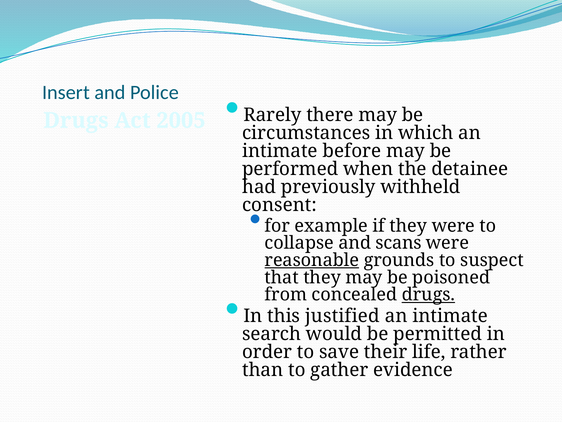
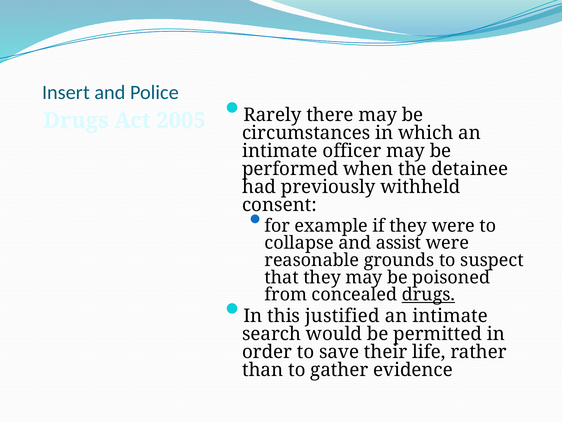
before: before -> officer (352, 151)
scans: scans -> assist (399, 243)
reasonable underline: present -> none (312, 260)
